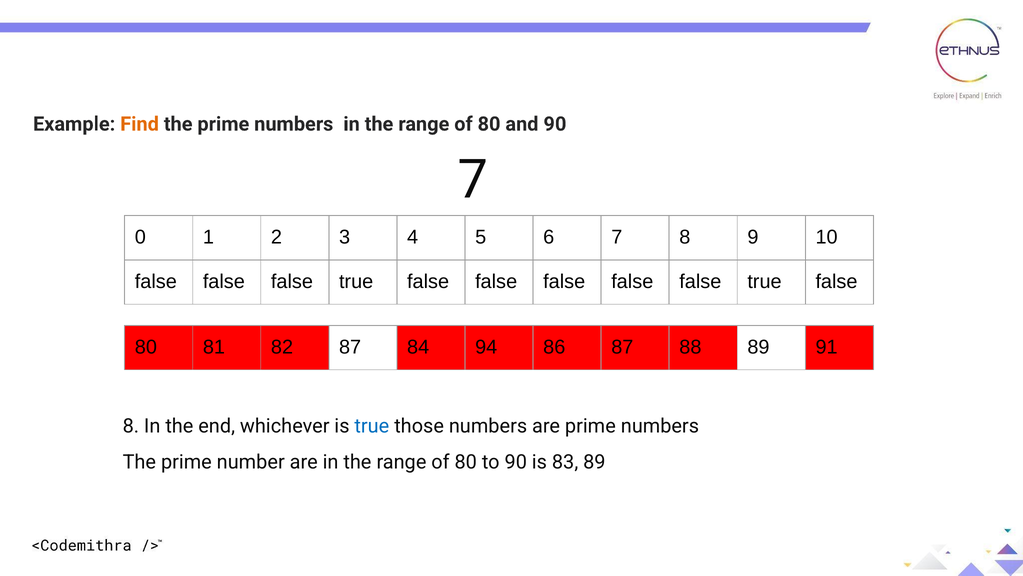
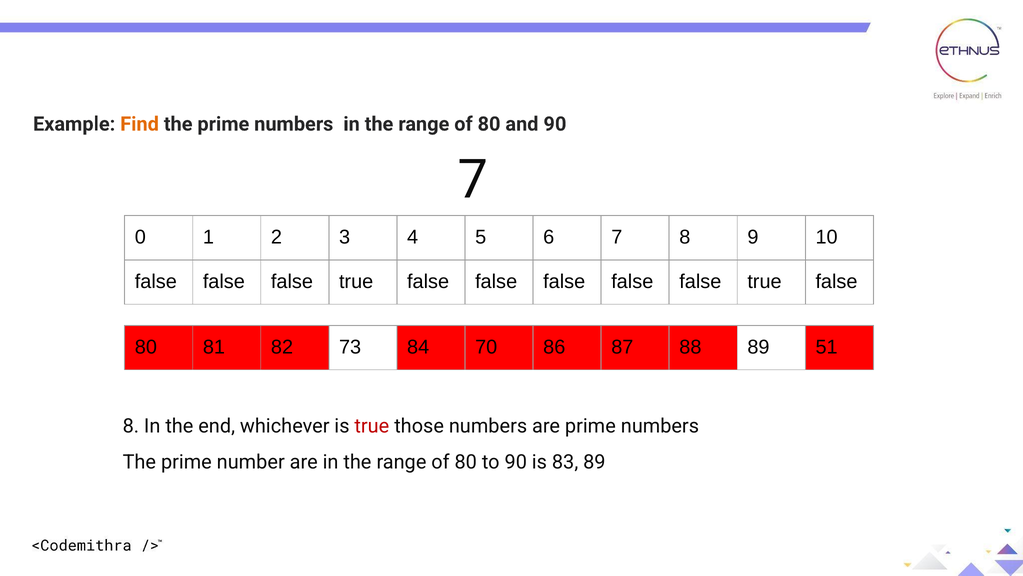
82 87: 87 -> 73 (350, 347)
94: 94 -> 70 (486, 347)
91: 91 -> 51 (827, 347)
true colour: blue -> red (372, 426)
